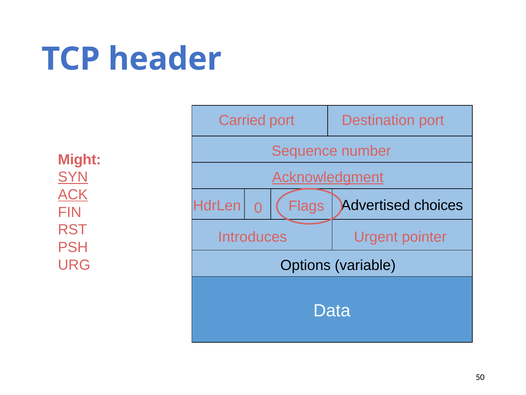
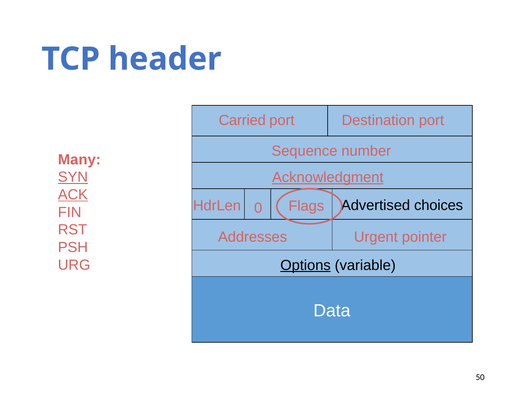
Might: Might -> Many (79, 159)
Introduces: Introduces -> Addresses (253, 237)
Options underline: none -> present (306, 265)
